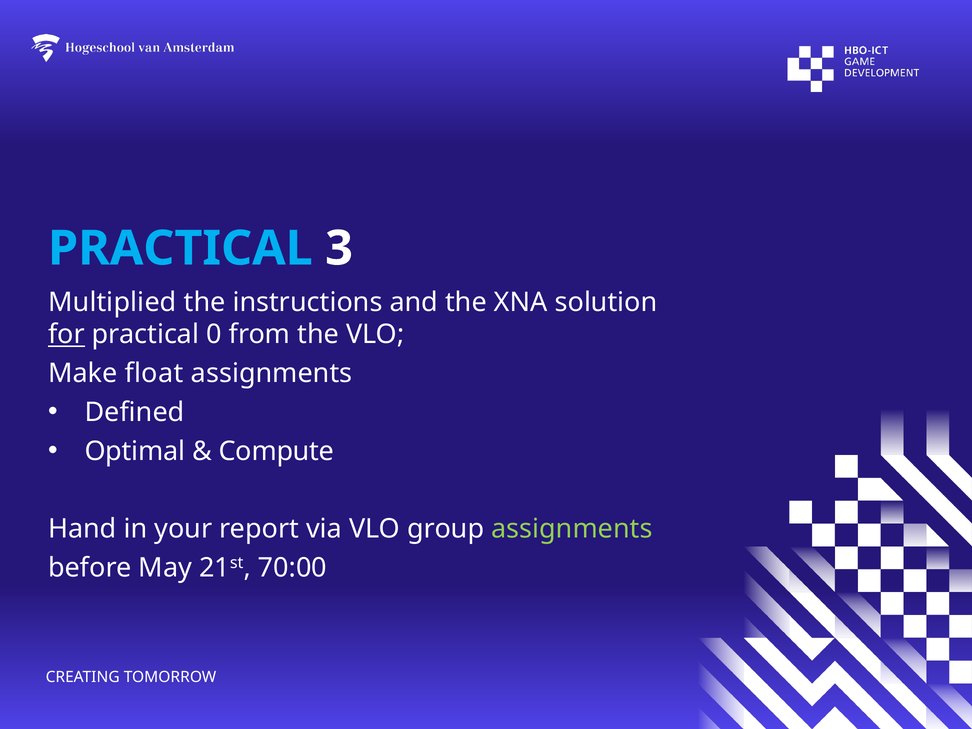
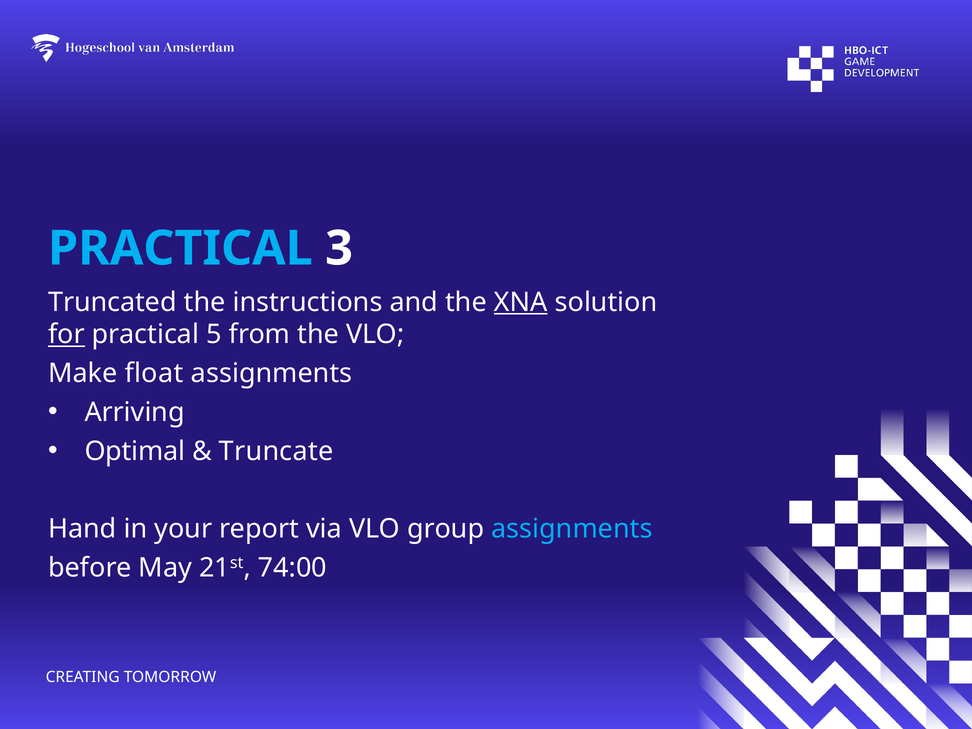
Multiplied: Multiplied -> Truncated (112, 302)
XNA underline: none -> present (521, 302)
0: 0 -> 5 (214, 335)
Defined: Defined -> Arriving (135, 412)
Compute: Compute -> Truncate (276, 451)
assignments colour: light green -> light blue (572, 529)
70:00: 70:00 -> 74:00 (292, 568)
